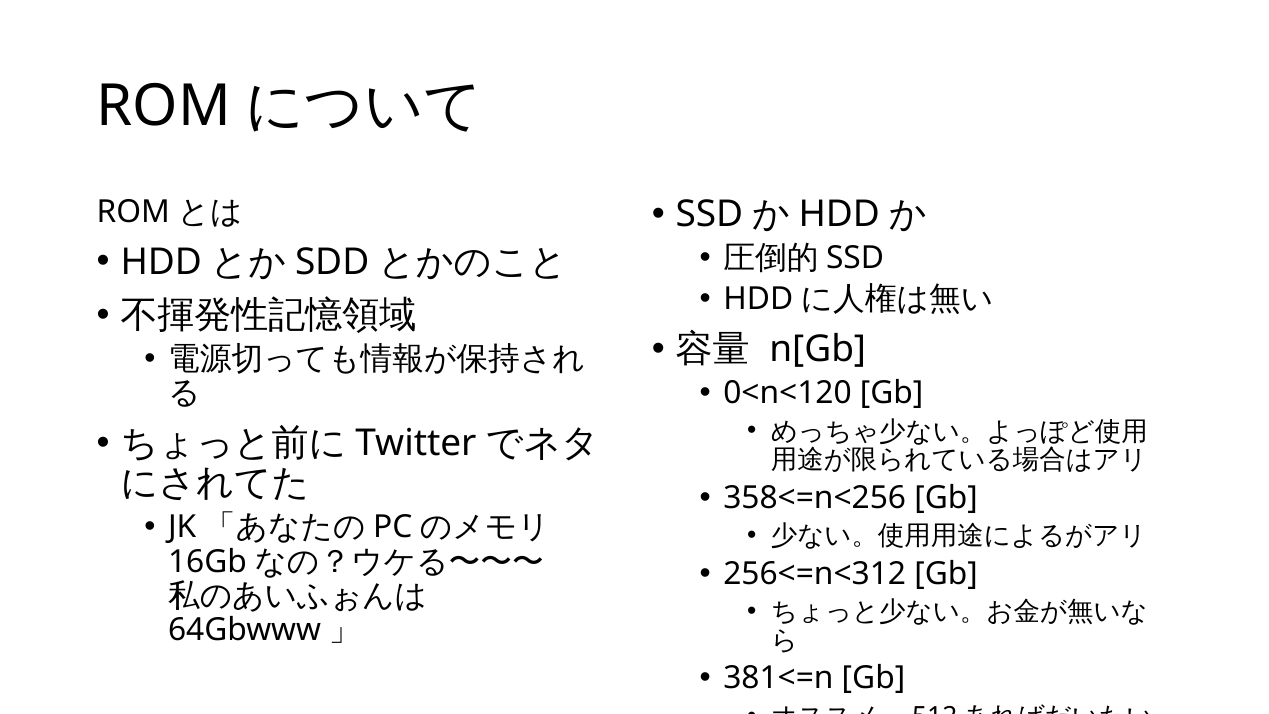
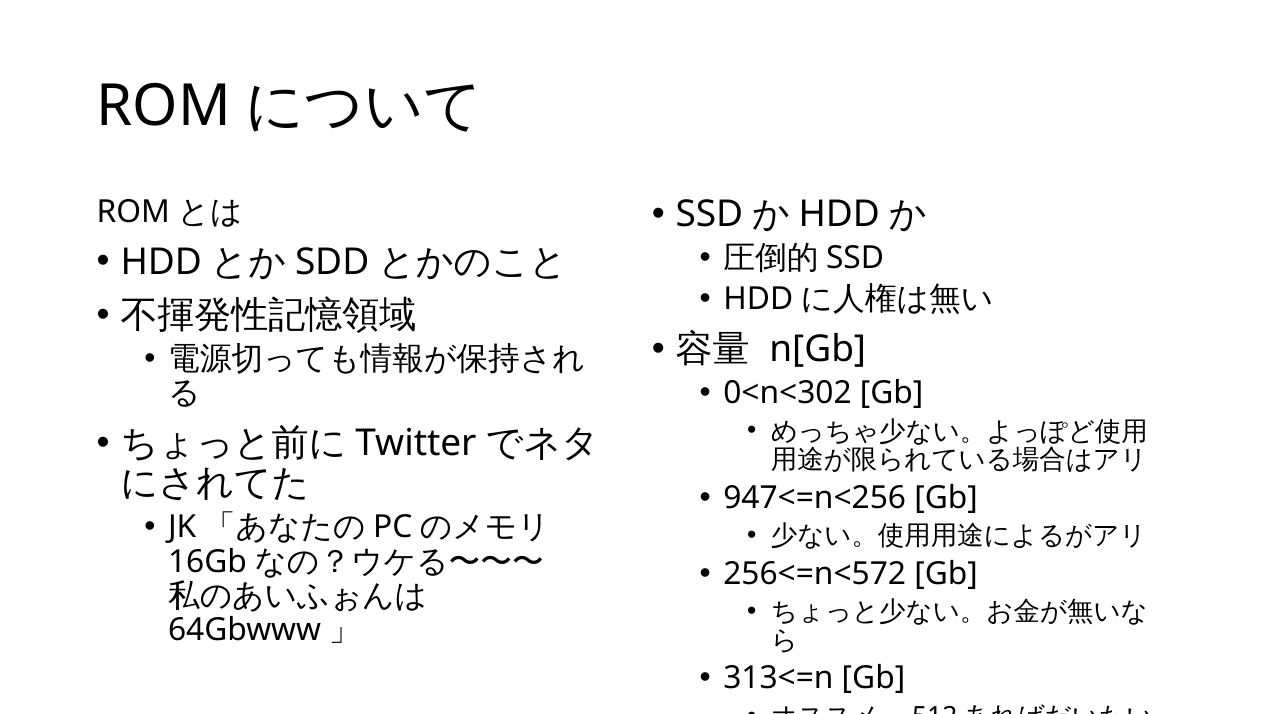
0<n<120: 0<n<120 -> 0<n<302 (787, 393)
358<=n<256: 358<=n<256 -> 947<=n<256 (815, 498)
256<=n<312: 256<=n<312 -> 256<=n<572 (815, 574)
381<=n: 381<=n -> 313<=n (778, 678)
